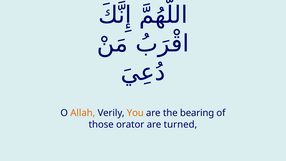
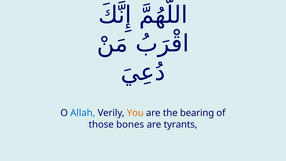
Allah colour: orange -> blue (83, 113)
orator: orator -> bones (130, 124)
turned: turned -> tyrants (181, 124)
